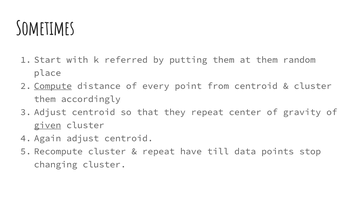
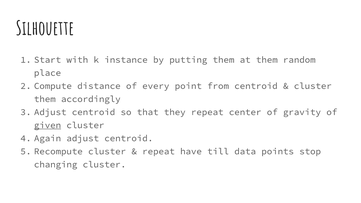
Sometimes: Sometimes -> Silhouette (45, 29)
referred: referred -> instance (126, 60)
Compute underline: present -> none (53, 86)
